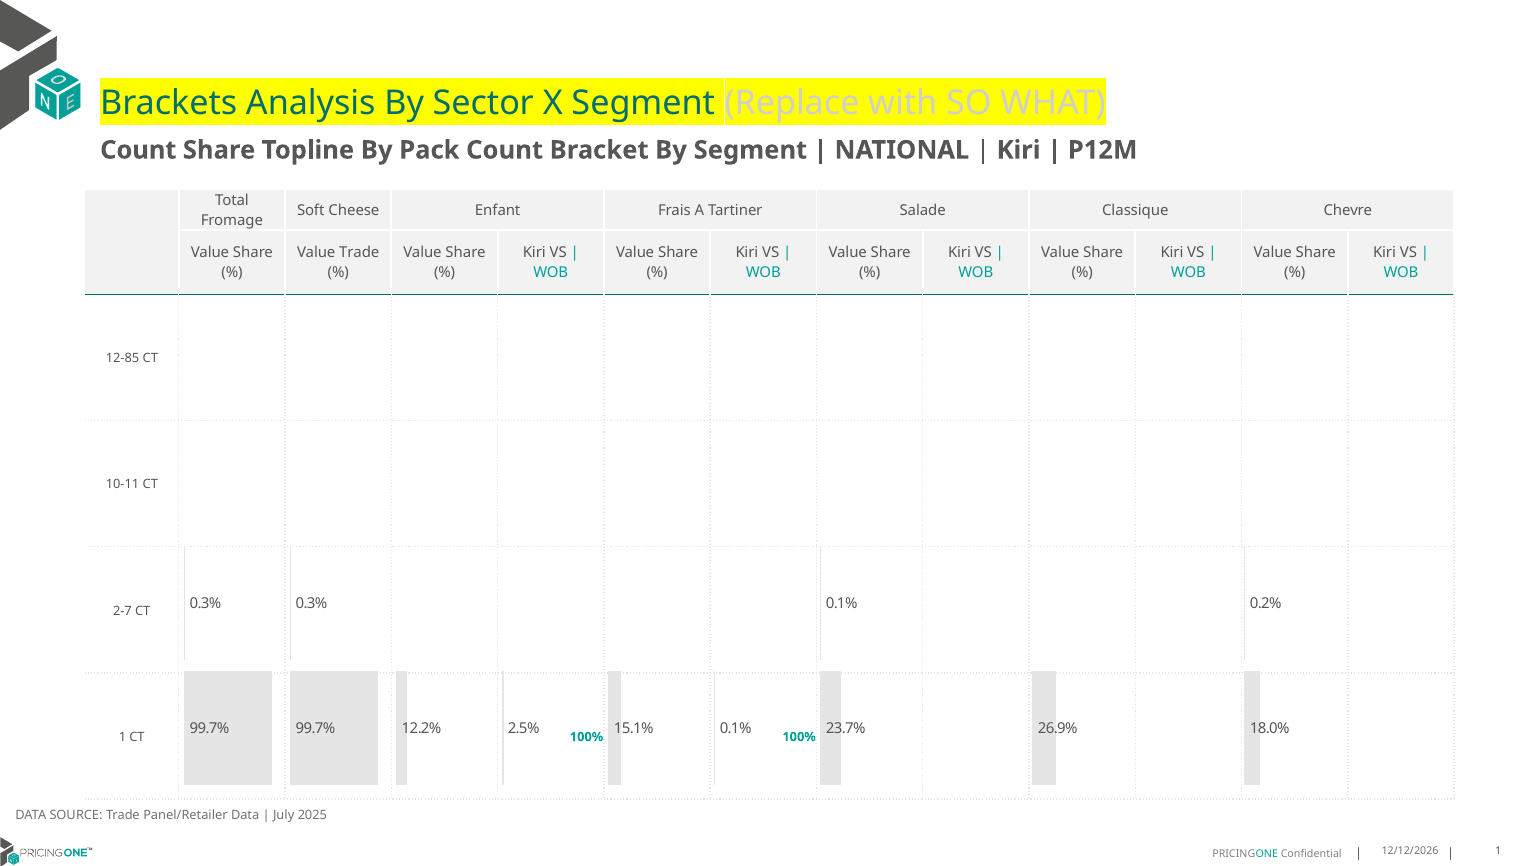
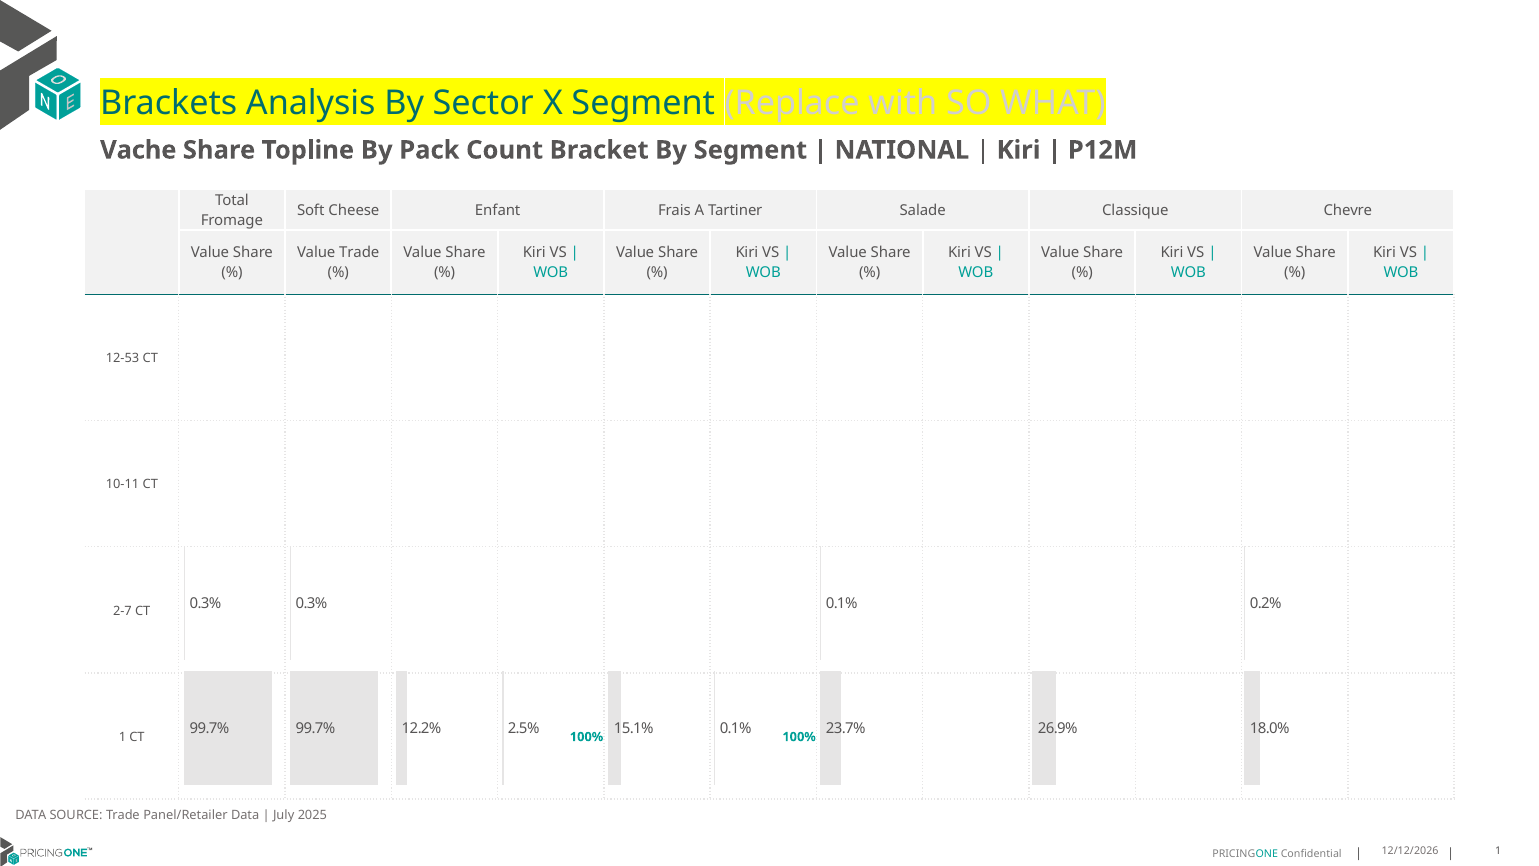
Count: Count -> Vache (138, 150)
12-85: 12-85 -> 12-53 (123, 358)
